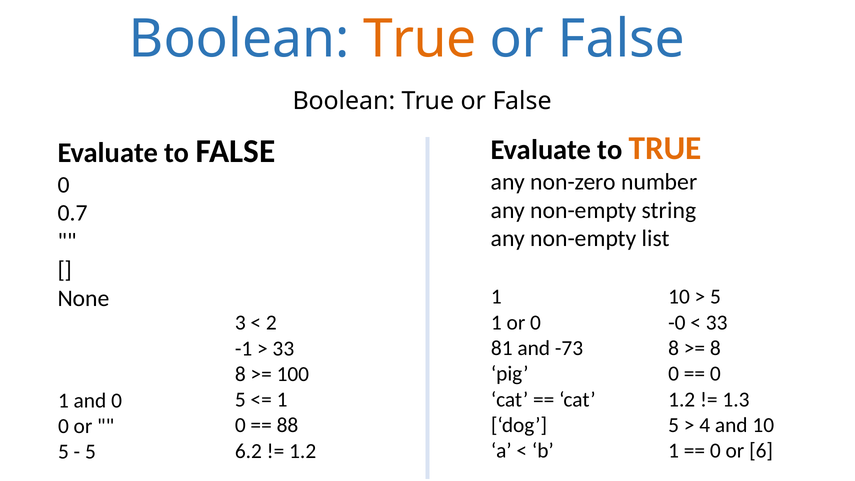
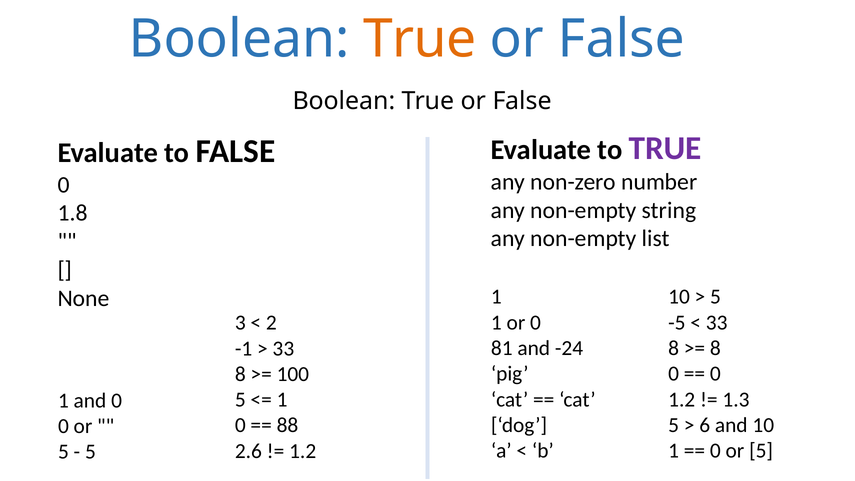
TRUE colour: orange -> purple (665, 148)
0.7: 0.7 -> 1.8 (73, 213)
-0: -0 -> -5 (677, 323)
-73: -73 -> -24 (569, 348)
4: 4 -> 6 (705, 425)
or 6: 6 -> 5 (761, 451)
6.2: 6.2 -> 2.6 (248, 451)
